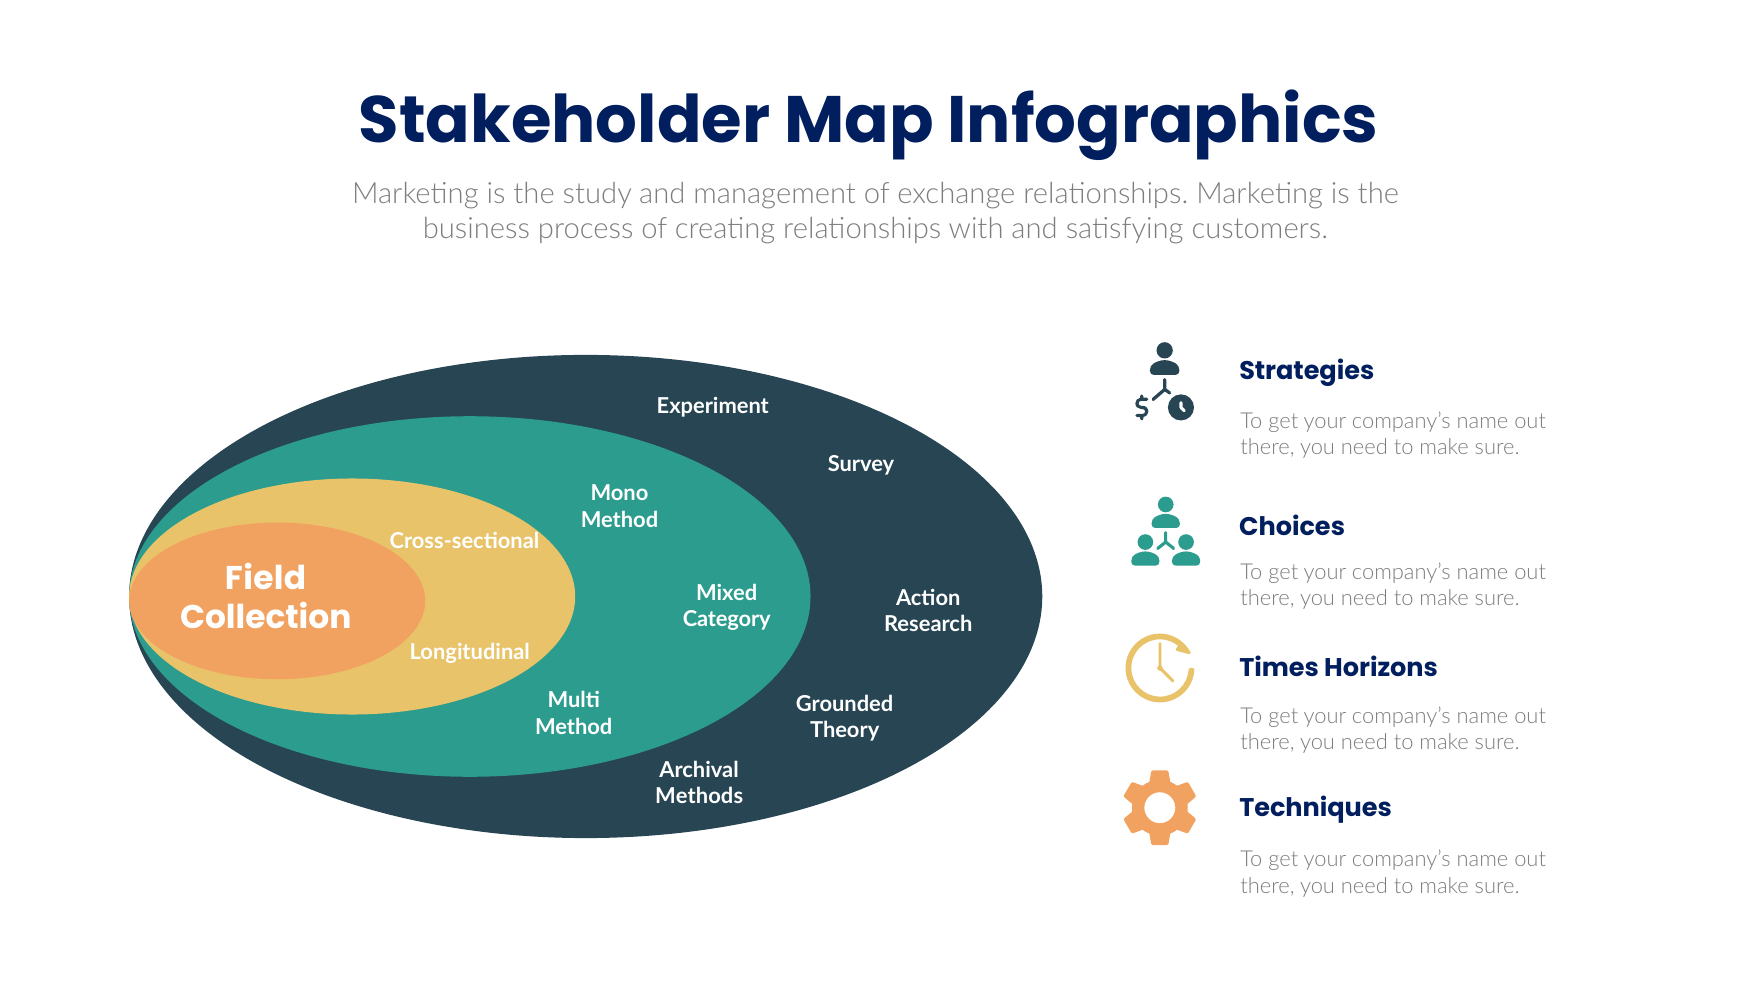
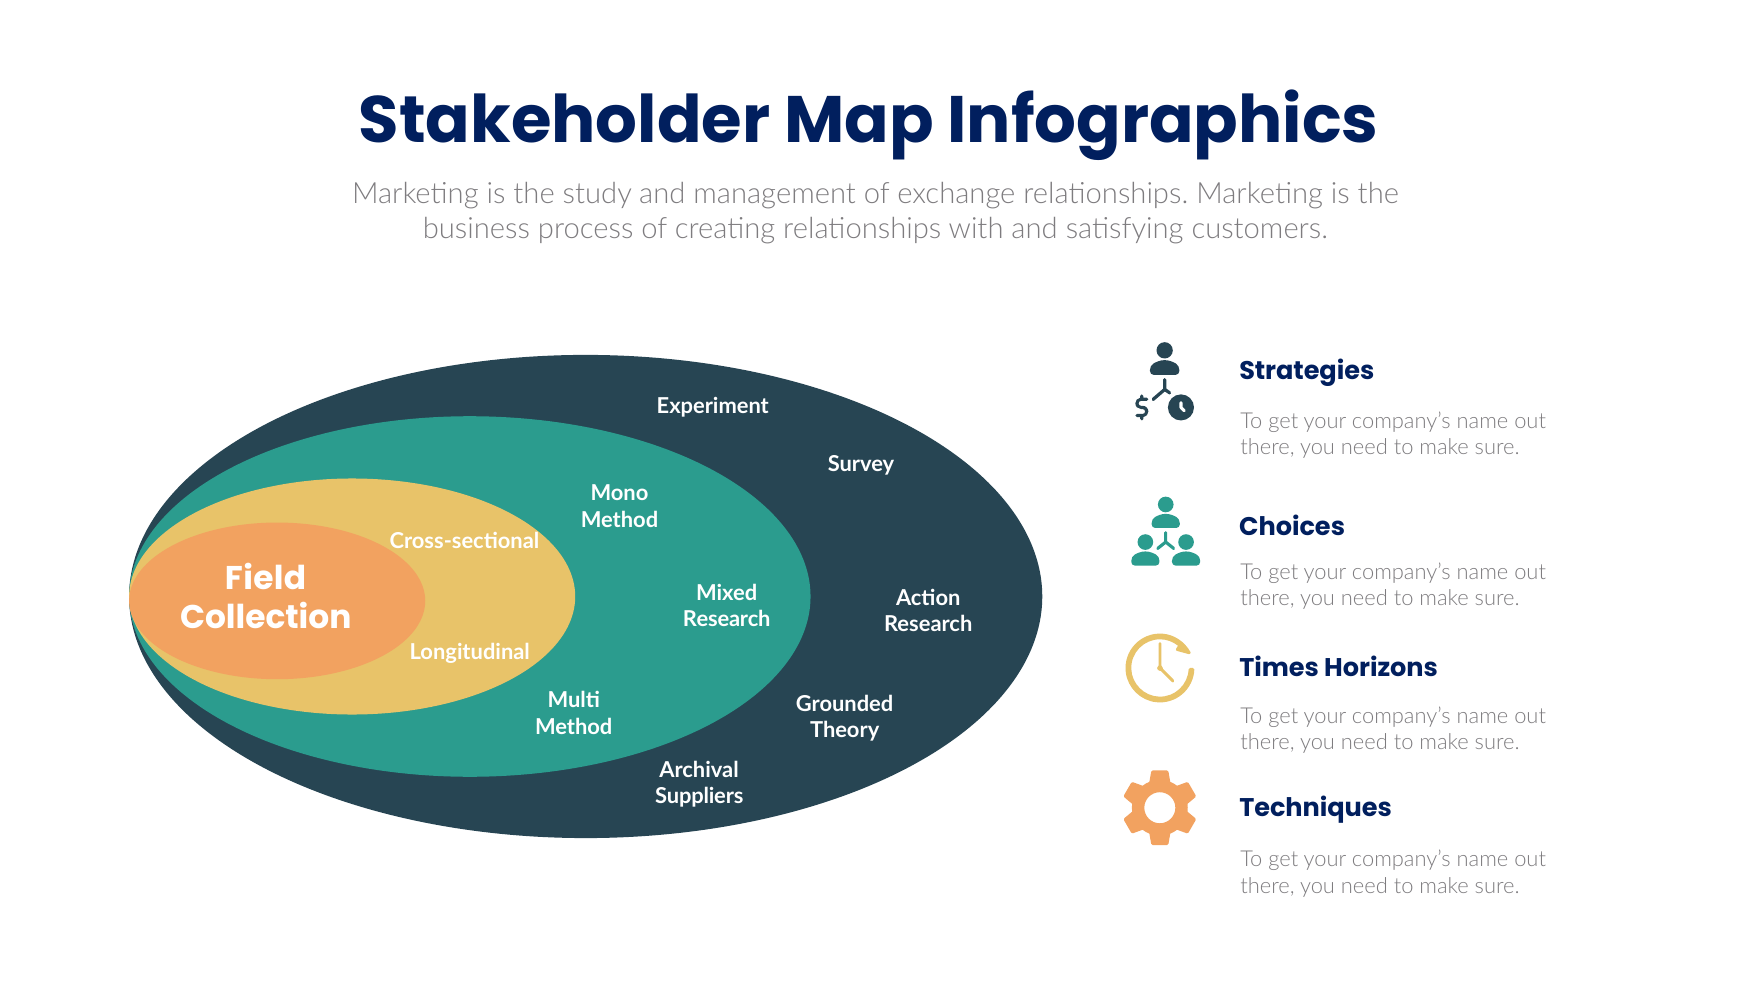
Category: Category -> Research (727, 619)
Methods: Methods -> Suppliers (699, 796)
